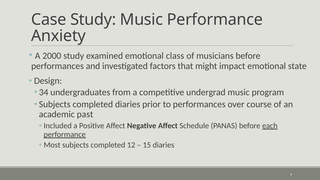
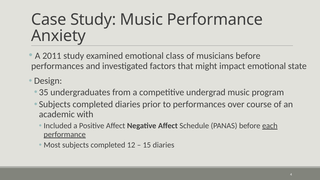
2000: 2000 -> 2011 (52, 56)
34: 34 -> 35 (44, 92)
past: past -> with (85, 114)
